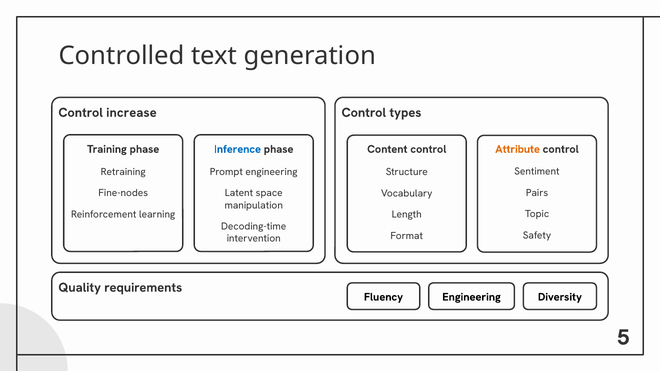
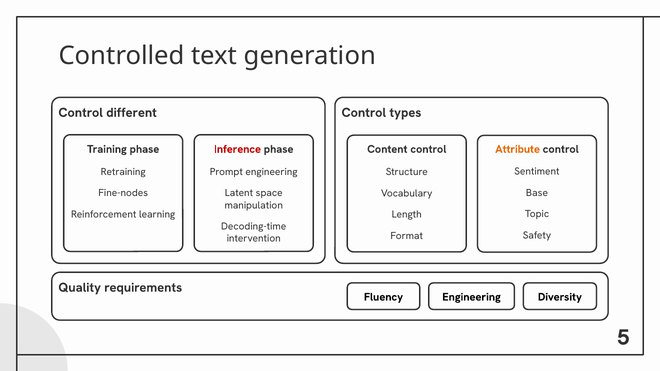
increase: increase -> different (132, 113)
Inference colour: blue -> red (238, 149)
Pairs: Pairs -> Base (537, 193)
